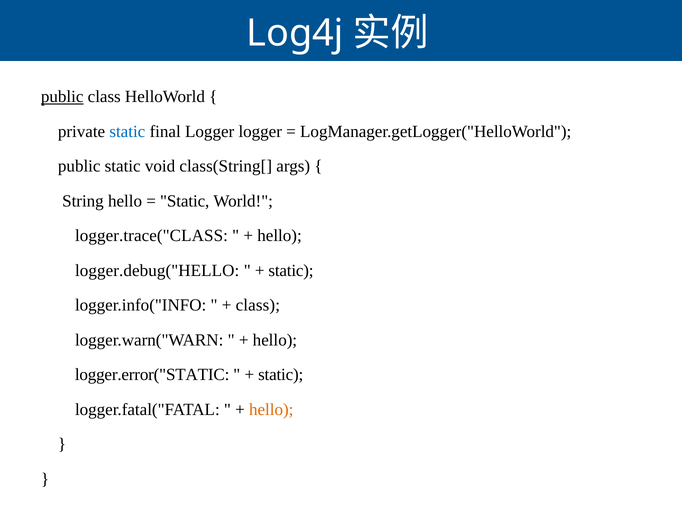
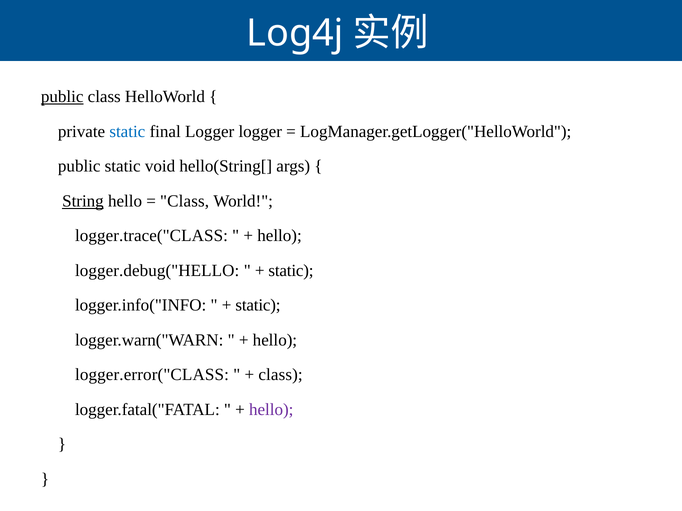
class(String[: class(String[ -> hello(String[ (226, 166)
String underline: none -> present (83, 201)
Static: Static -> Class (185, 201)
class: class -> static (258, 306)
logger.error("STATIC: logger.error("STATIC -> logger.error("CLASS (152, 375)
static: static -> class (281, 375)
hello colour: orange -> purple (271, 410)
